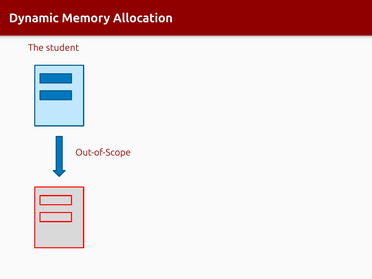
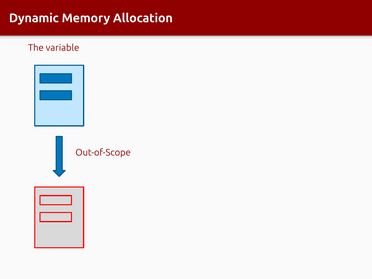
student: student -> variable (63, 48)
